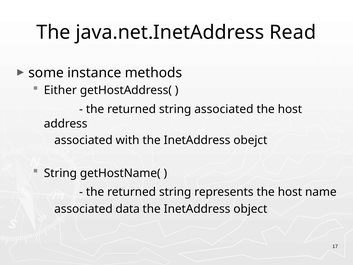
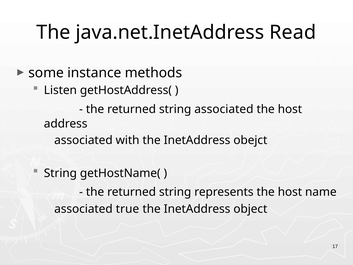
Either: Either -> Listen (60, 90)
data: data -> true (127, 209)
